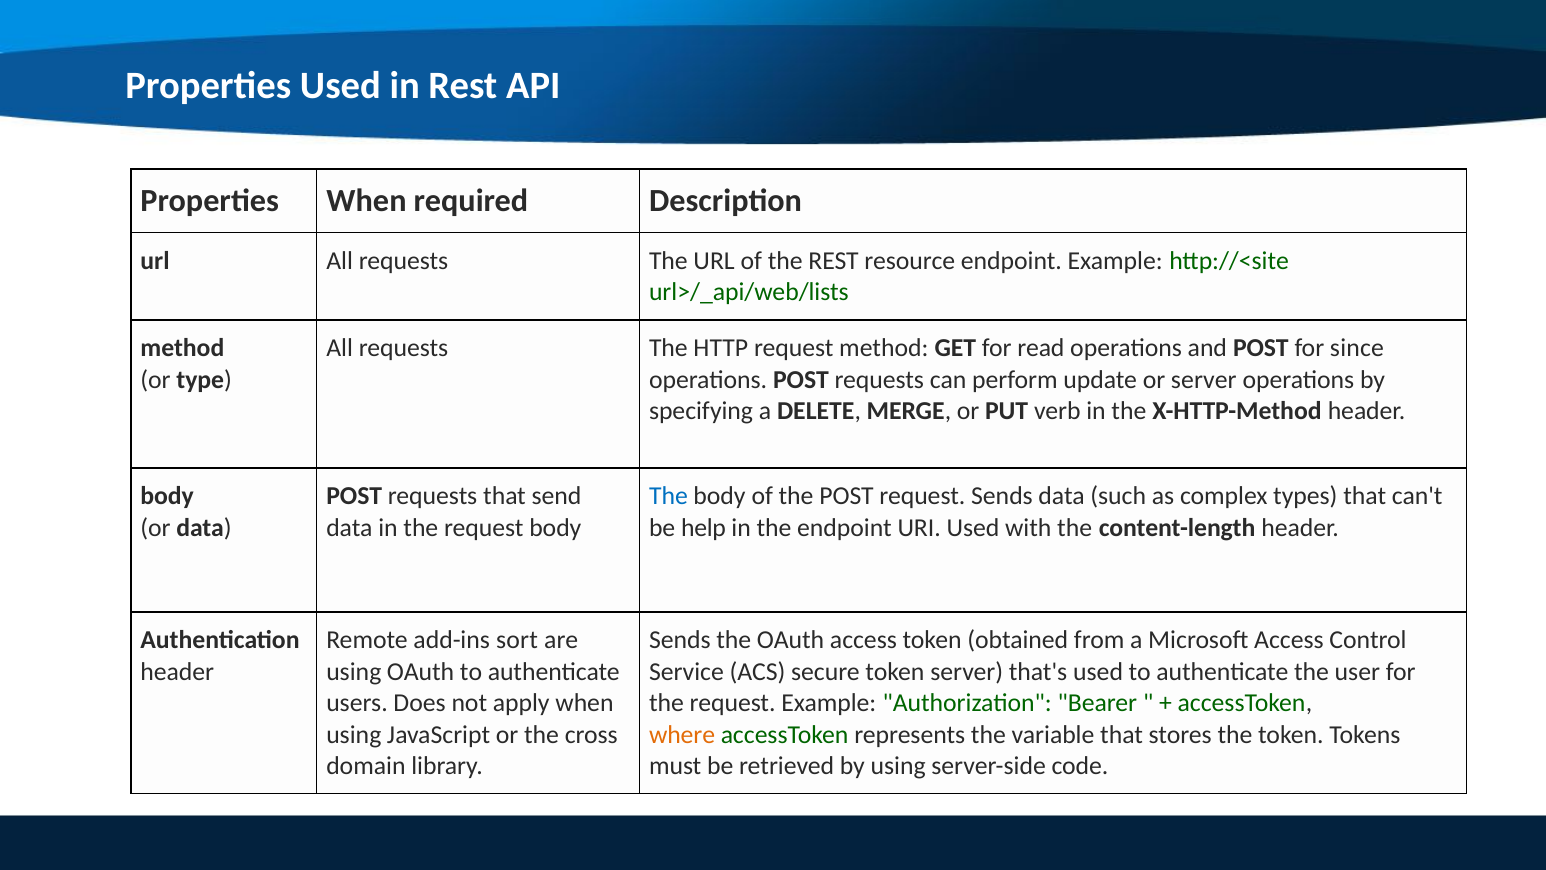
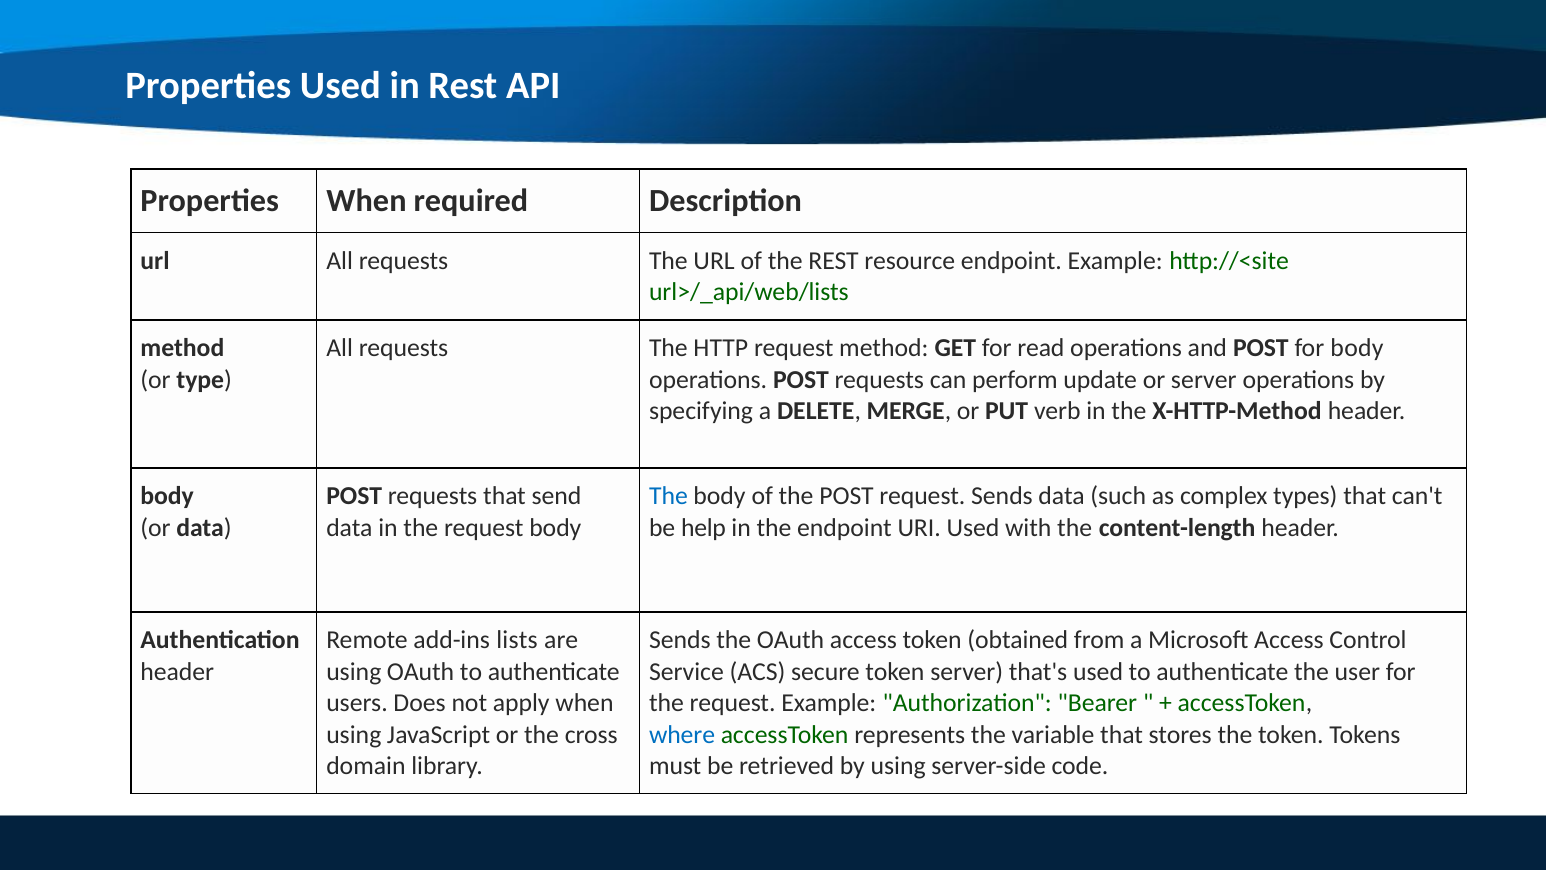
for since: since -> body (1357, 348)
sort: sort -> lists (517, 640)
where colour: orange -> blue (682, 734)
